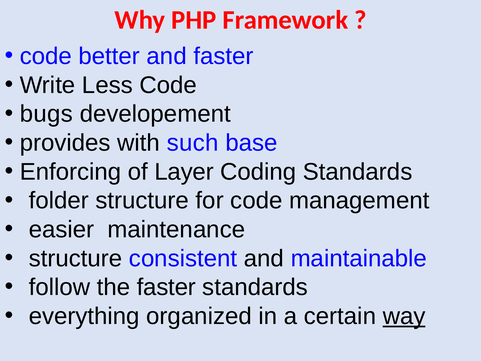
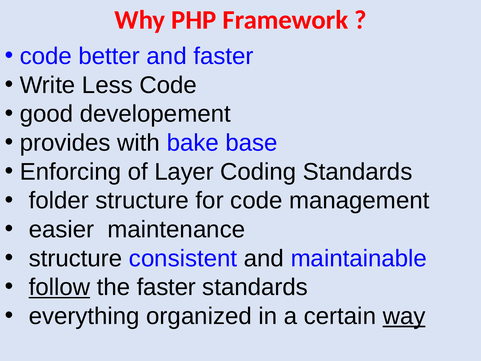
bugs: bugs -> good (46, 114)
such: such -> bake (193, 143)
follow underline: none -> present (59, 287)
